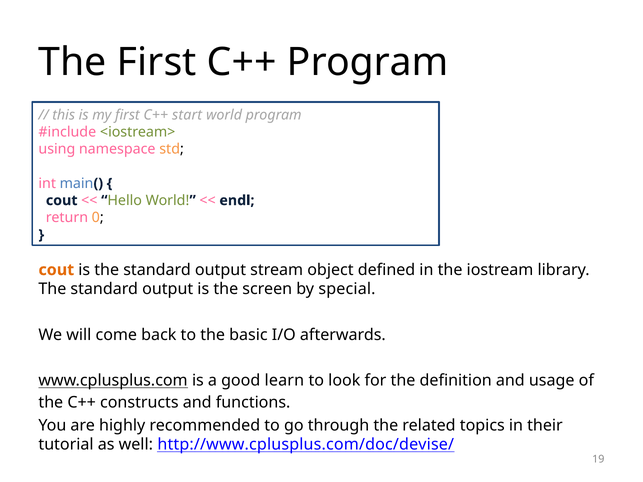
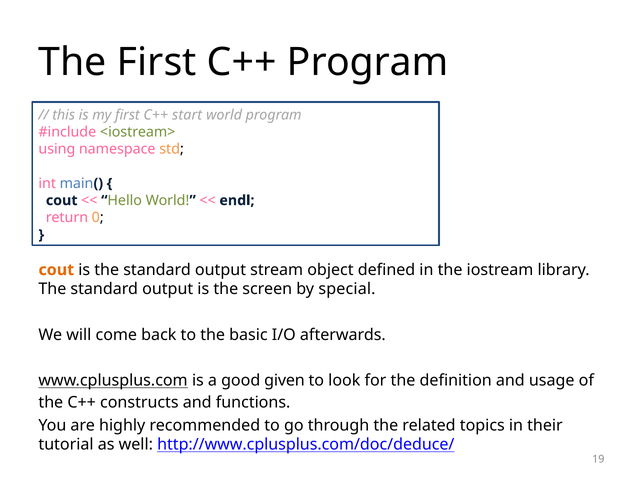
learn: learn -> given (284, 381)
http://www.cplusplus.com/doc/devise/: http://www.cplusplus.com/doc/devise/ -> http://www.cplusplus.com/doc/deduce/ (306, 445)
